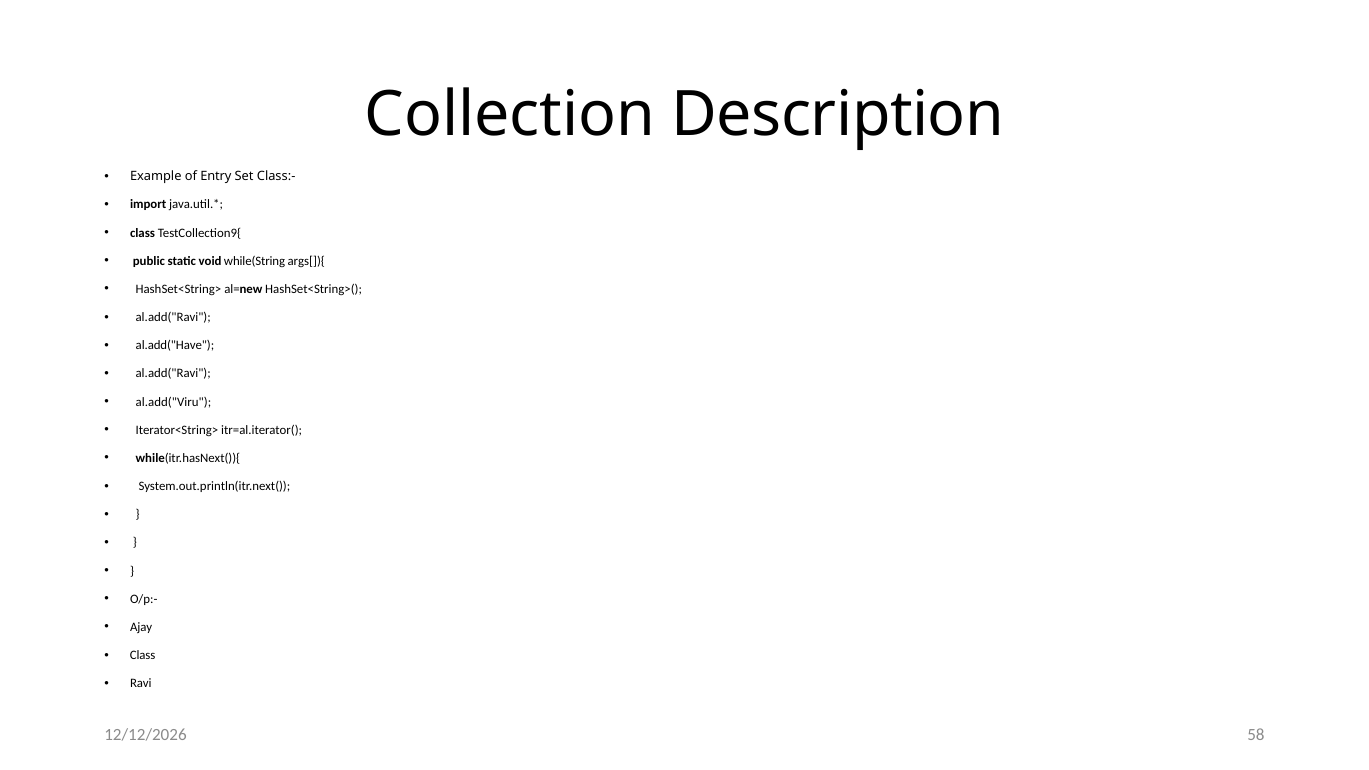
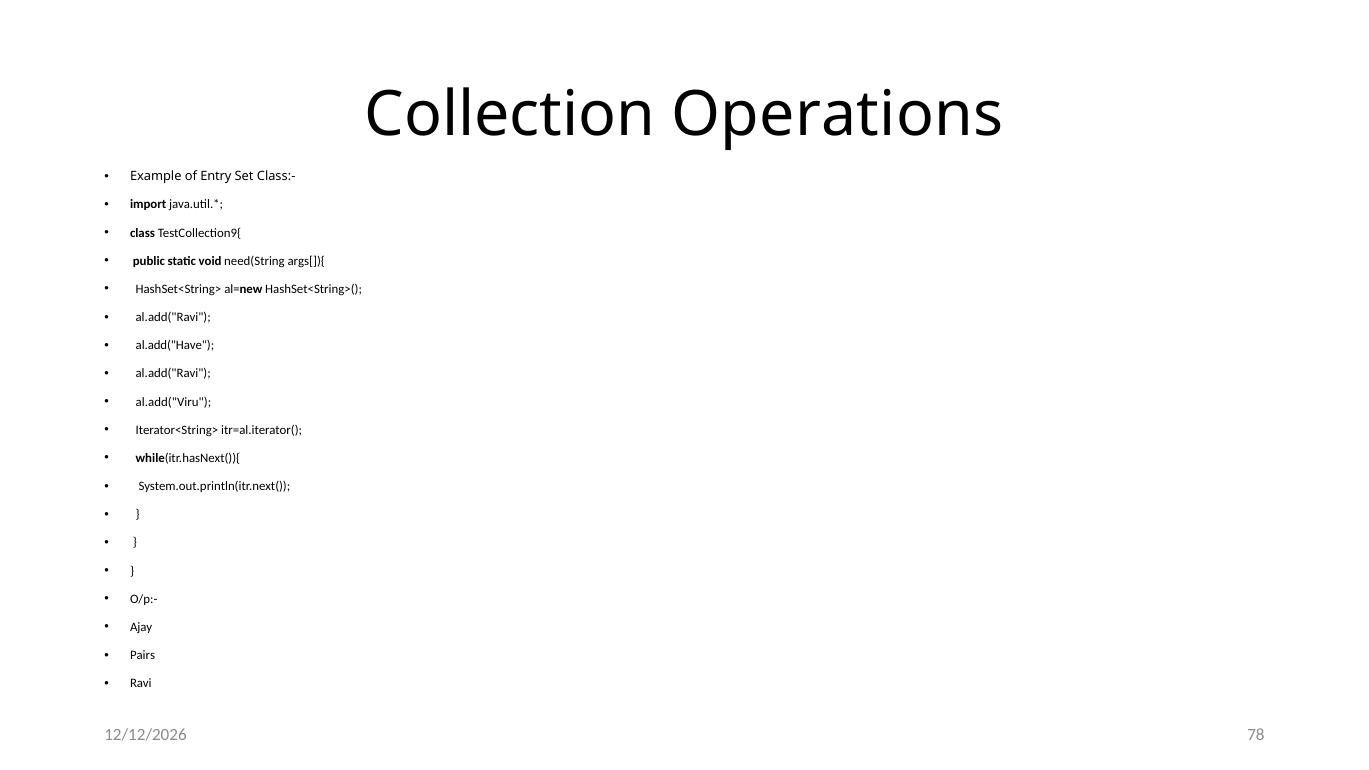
Description: Description -> Operations (838, 115)
while(String: while(String -> need(String (254, 261)
Class: Class -> Pairs (143, 655)
58: 58 -> 78 (1256, 735)
